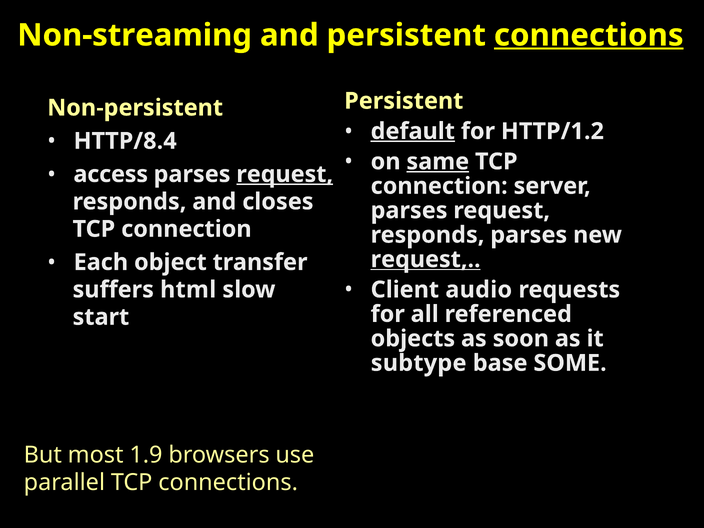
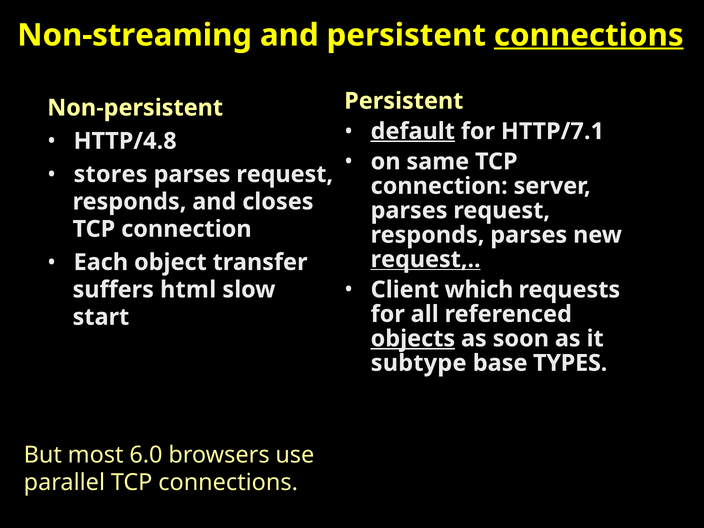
HTTP/1.2: HTTP/1.2 -> HTTP/7.1 (552, 131)
HTTP/8.4: HTTP/8.4 -> HTTP/4.8 (125, 141)
same underline: present -> none (438, 162)
access: access -> stores (111, 174)
request underline: present -> none (285, 174)
audio: audio -> which (479, 290)
objects underline: none -> present (413, 339)
SOME: SOME -> TYPES (570, 363)
1.9: 1.9 -> 6.0 (146, 455)
